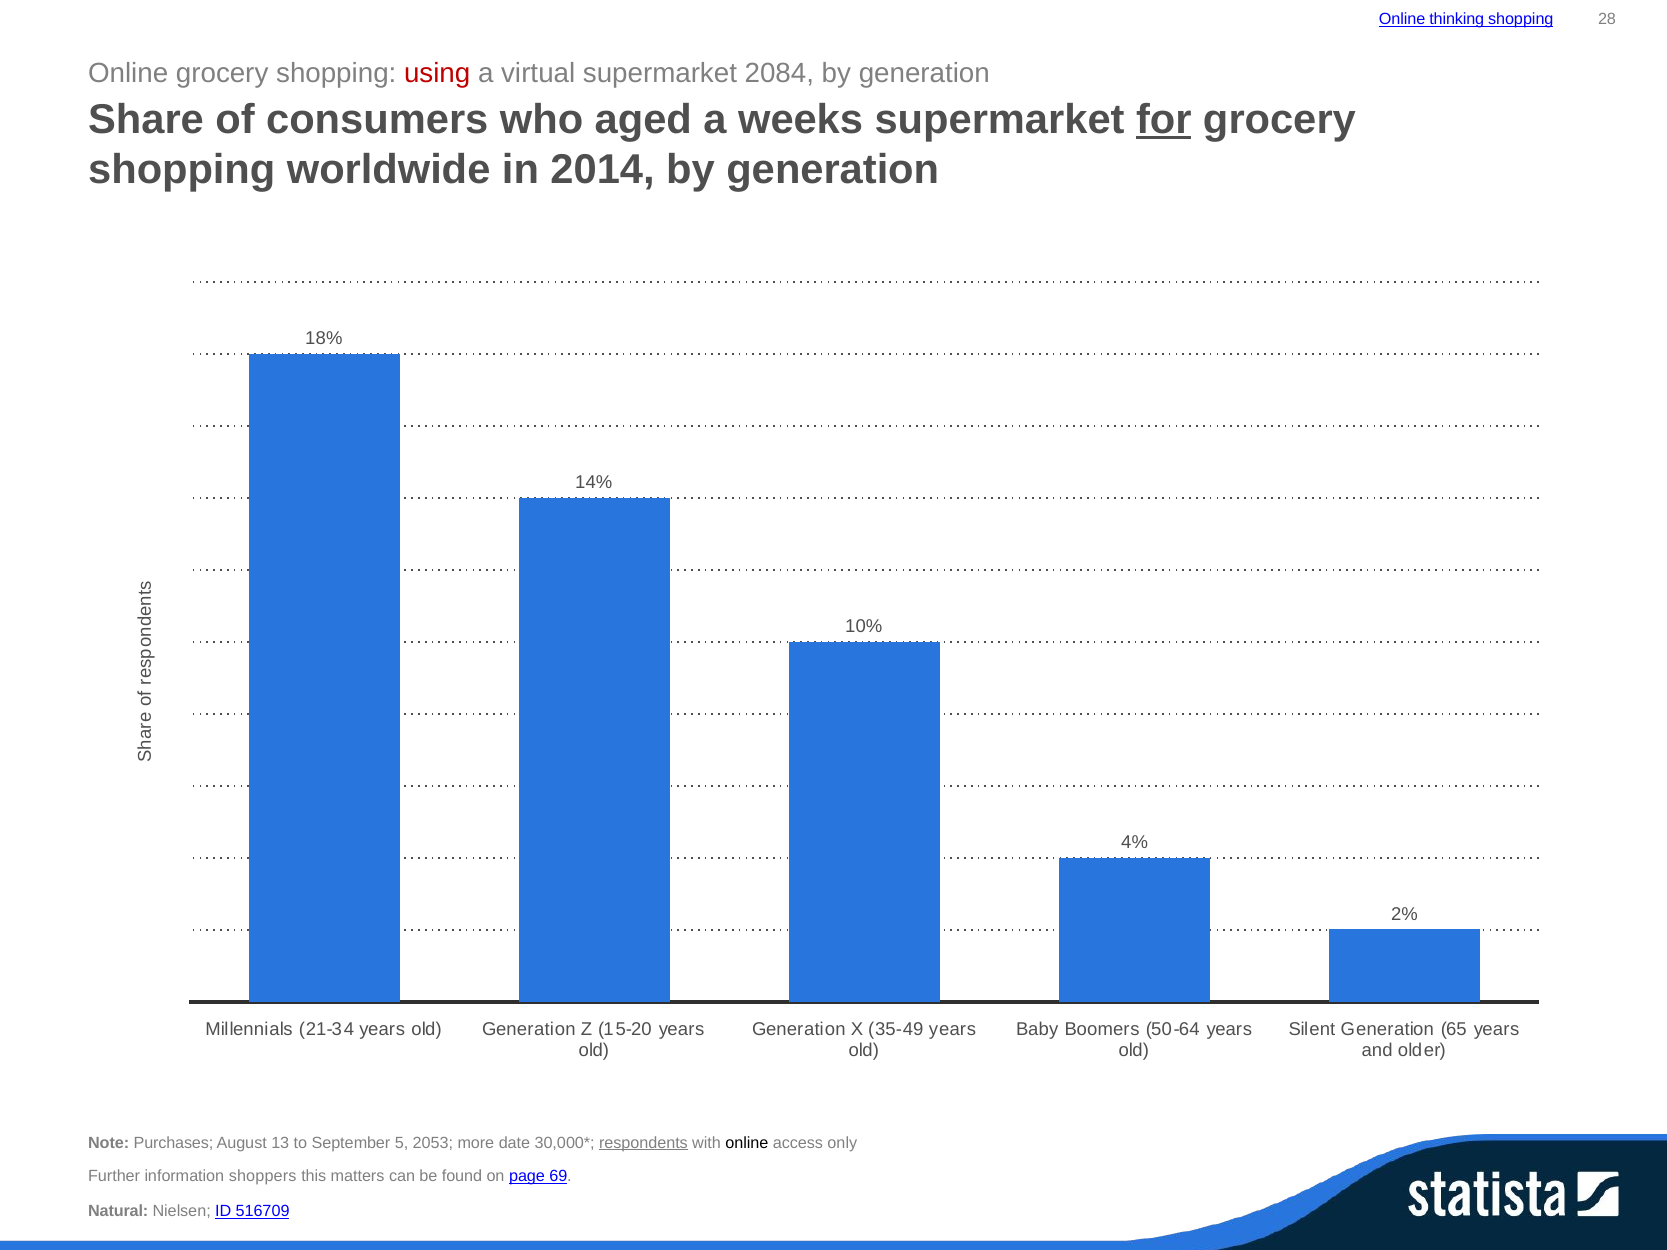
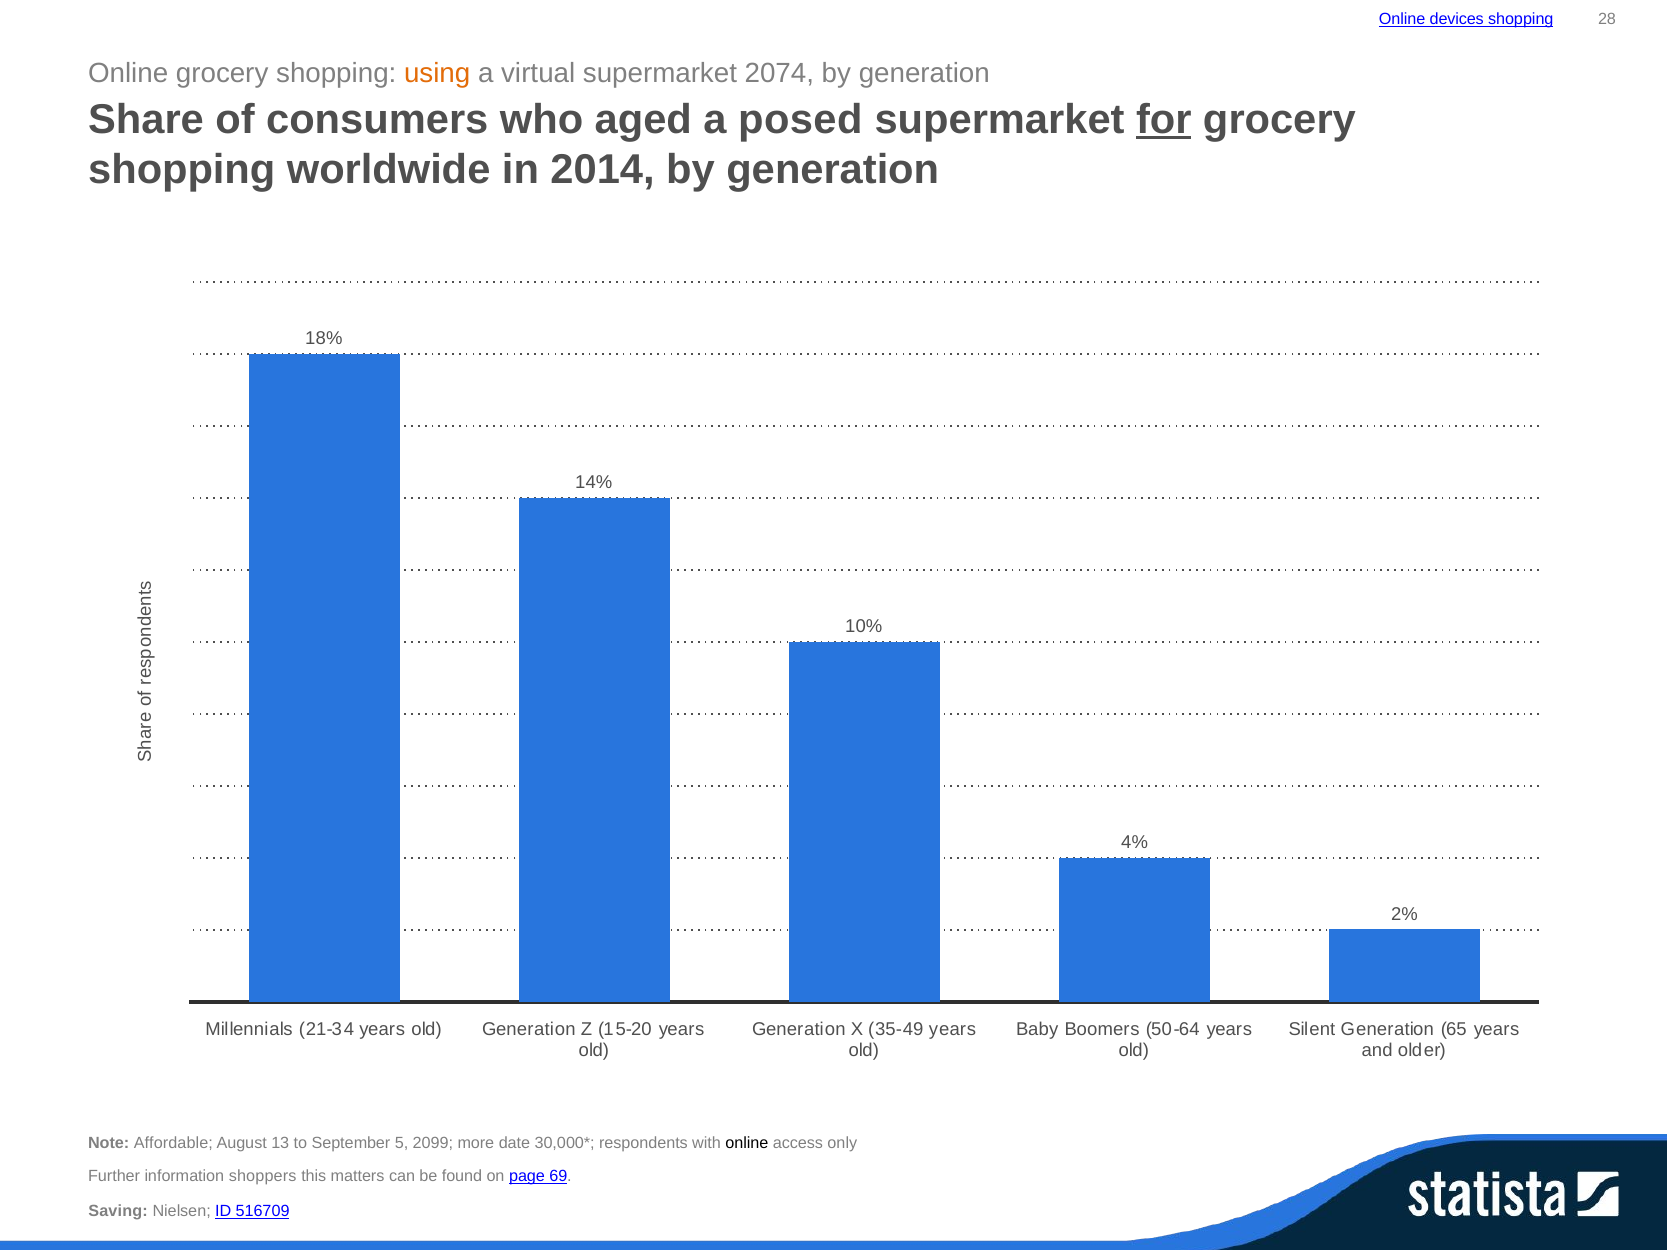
thinking: thinking -> devices (1457, 19)
using colour: red -> orange (437, 73)
2084: 2084 -> 2074 (779, 73)
weeks: weeks -> posed (800, 119)
Purchases: Purchases -> Affordable (173, 1143)
2053: 2053 -> 2099 (433, 1143)
respondents underline: present -> none (643, 1143)
Natural: Natural -> Saving (118, 1211)
